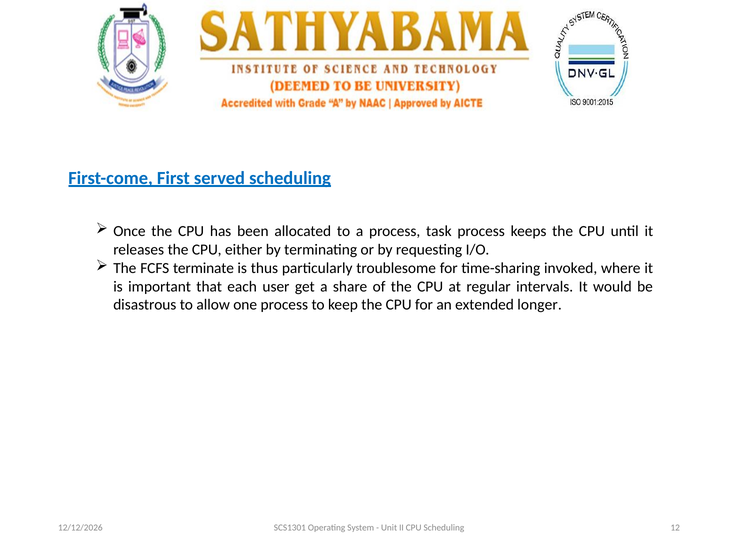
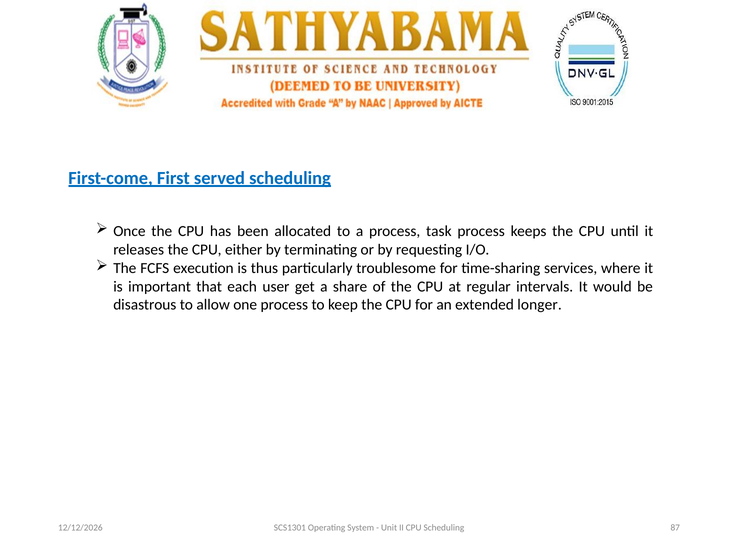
terminate: terminate -> execution (203, 268)
invoked: invoked -> services (571, 268)
12: 12 -> 87 (675, 528)
